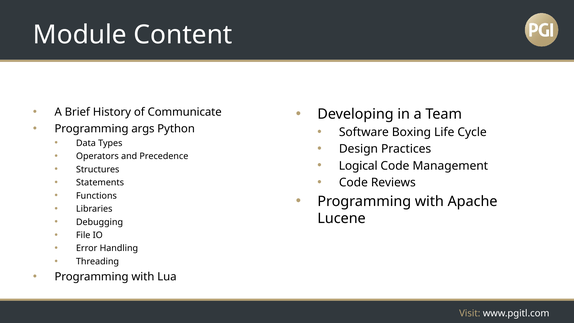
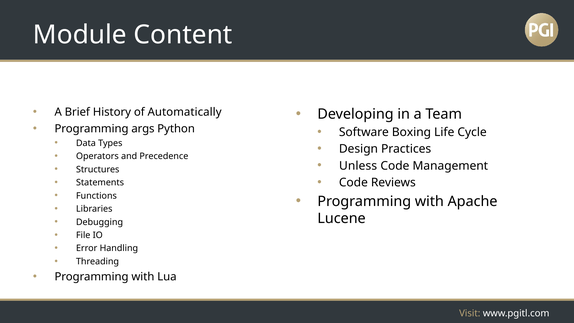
Communicate: Communicate -> Automatically (185, 112)
Logical: Logical -> Unless (358, 166)
